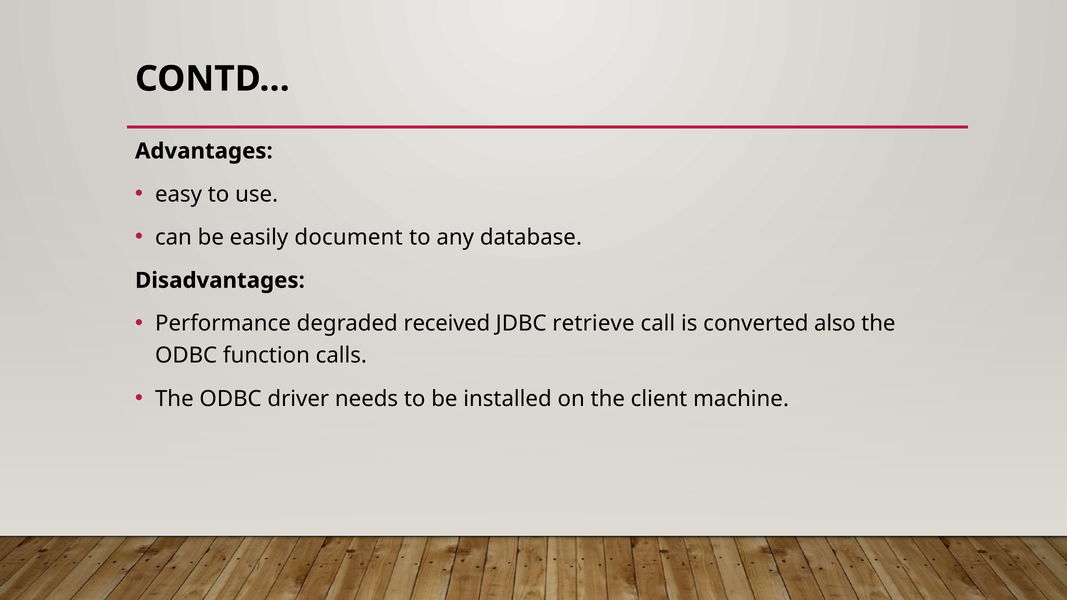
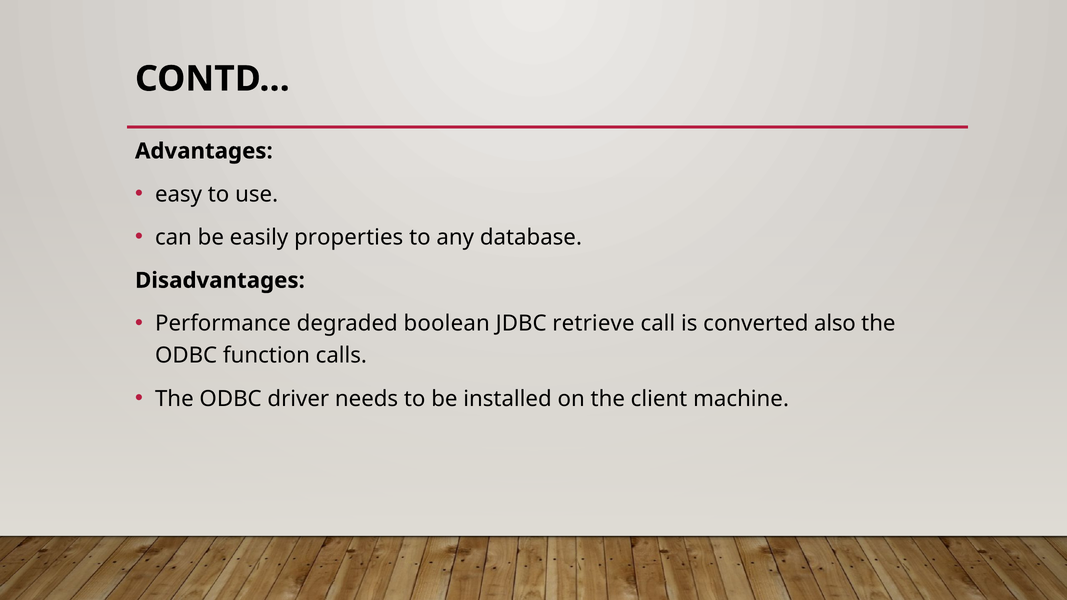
document: document -> properties (349, 237)
received: received -> boolean (447, 324)
